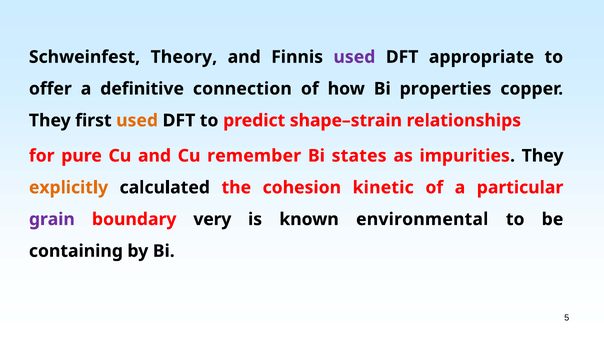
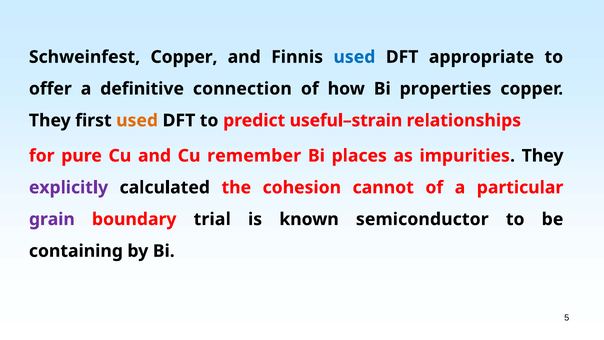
Schweinfest Theory: Theory -> Copper (184, 57)
used colour: purple -> blue (354, 57)
shape–strain: shape–strain -> useful–strain (346, 120)
states: states -> places (359, 156)
explicitly colour: orange -> purple (69, 187)
kinetic: kinetic -> cannot (383, 187)
very: very -> trial (212, 219)
environmental: environmental -> semiconductor (422, 219)
